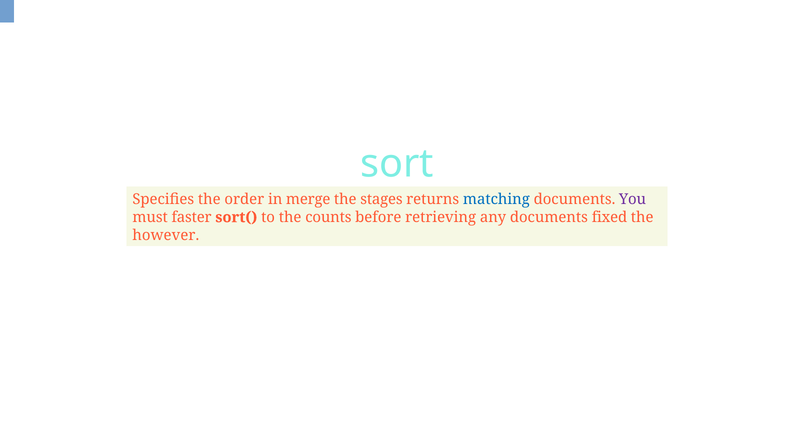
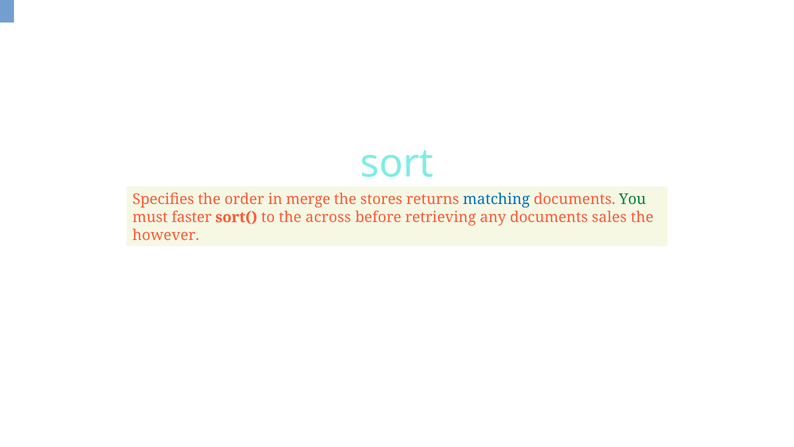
stages: stages -> stores (381, 199)
You colour: purple -> green (632, 199)
counts: counts -> across (328, 217)
fixed: fixed -> sales (609, 217)
